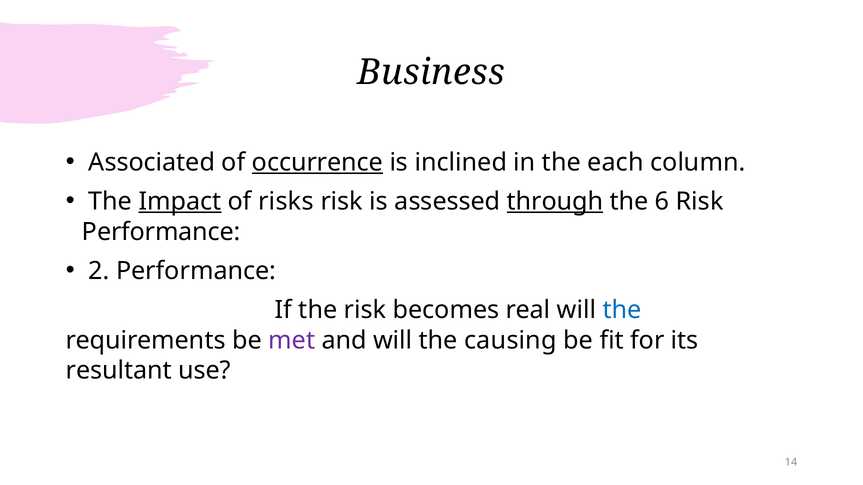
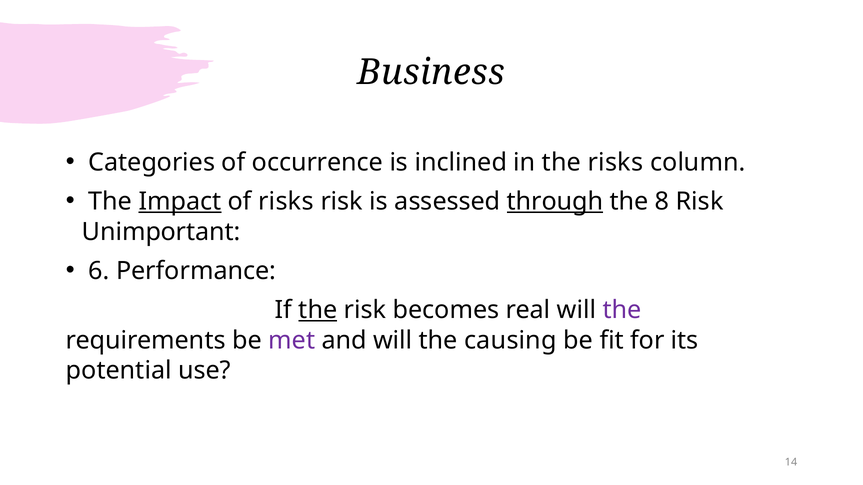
Associated: Associated -> Categories (152, 162)
occurrence underline: present -> none (317, 162)
the each: each -> risks (615, 162)
6: 6 -> 8 (662, 202)
Performance: Performance -> Unimportant (161, 232)
2: 2 -> 6 (99, 271)
the underline: none -> present (318, 310)
the colour: blue -> purple (622, 310)
resultant: resultant -> potential (119, 371)
